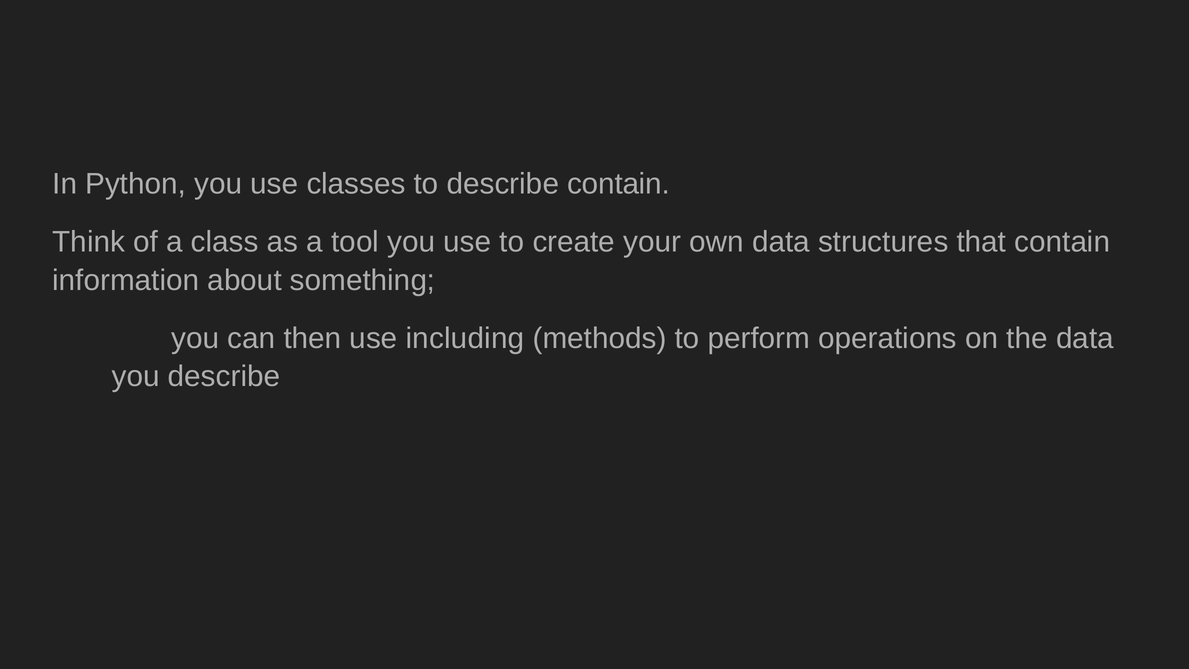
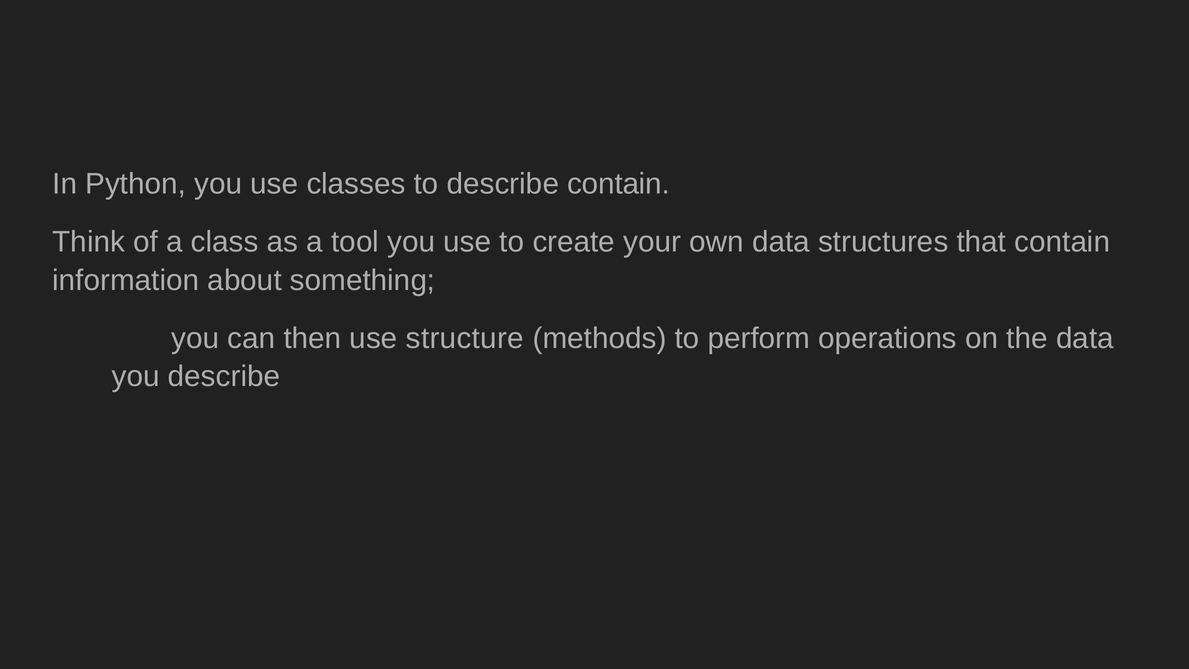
including: including -> structure (465, 338)
